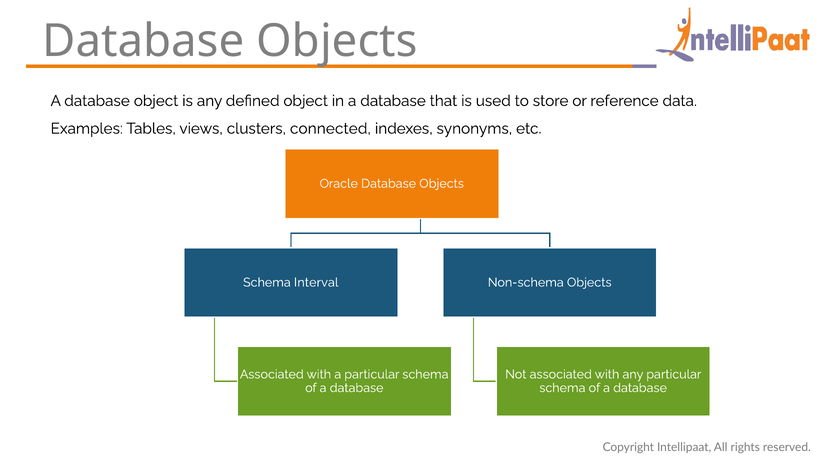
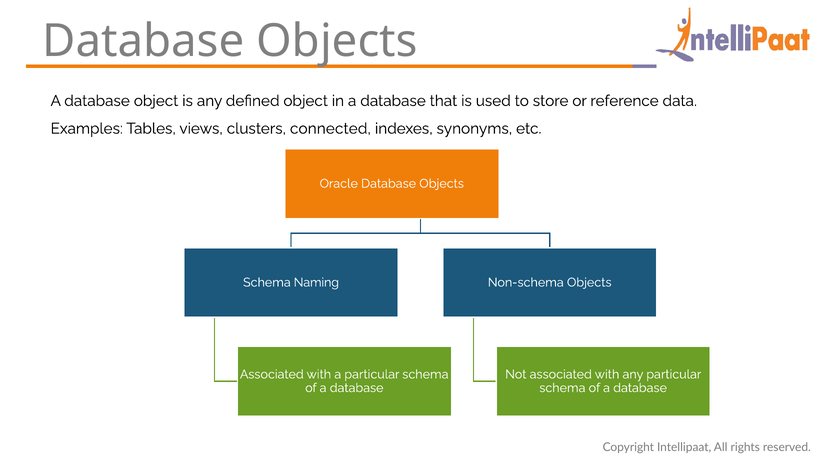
Interval: Interval -> Naming (316, 282)
